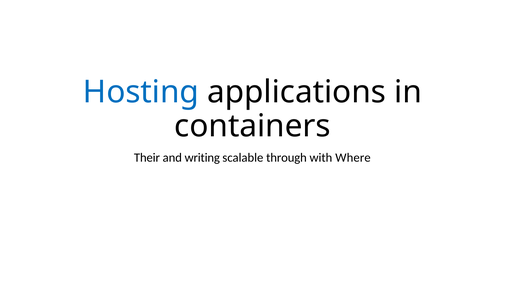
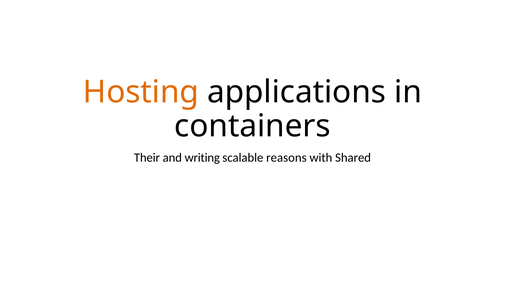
Hosting colour: blue -> orange (141, 92)
through: through -> reasons (286, 158)
Where: Where -> Shared (353, 158)
